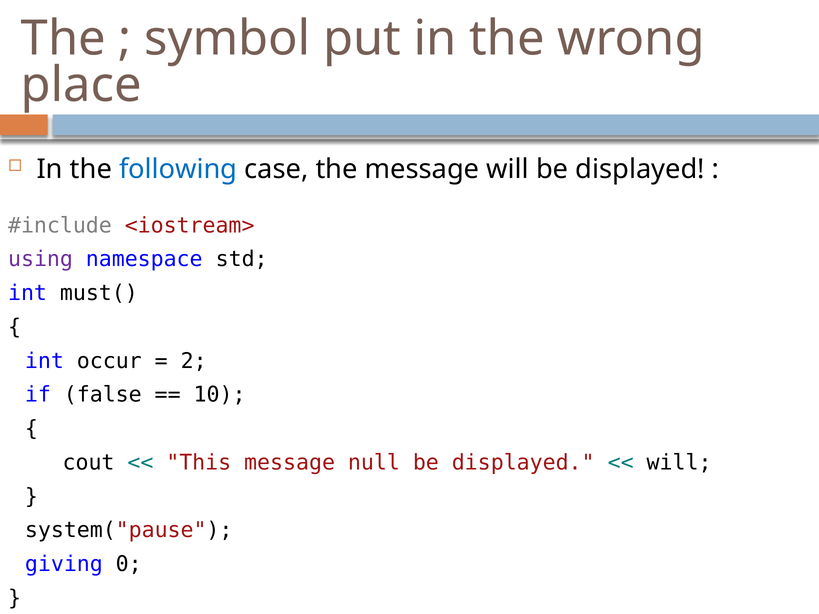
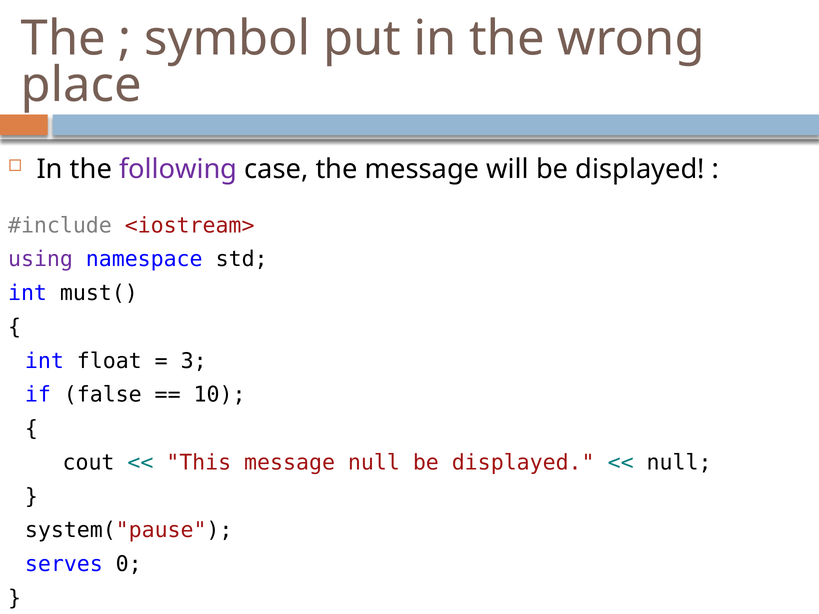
following colour: blue -> purple (178, 169)
occur: occur -> float (109, 361)
2: 2 -> 3 (194, 361)
will: will -> null (679, 463)
giving: giving -> serves (64, 564)
